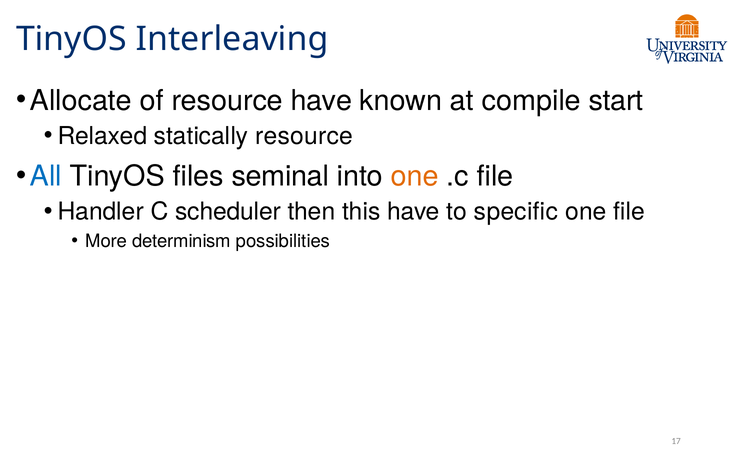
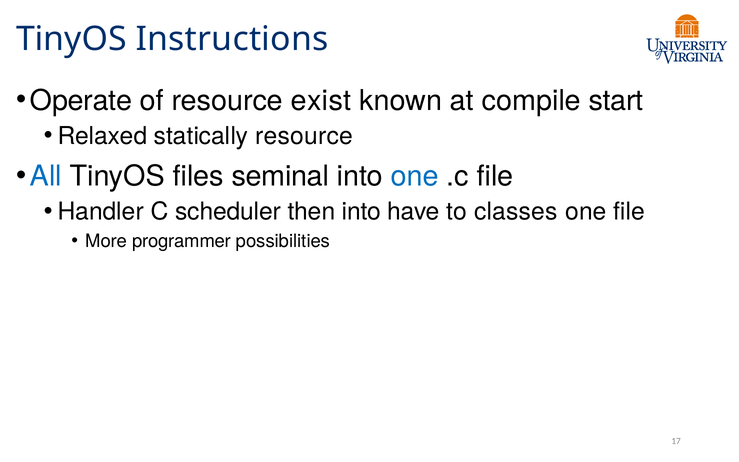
Interleaving: Interleaving -> Instructions (232, 39)
Allocate: Allocate -> Operate (81, 100)
resource have: have -> exist (321, 100)
one colour: orange -> blue (415, 176)
then this: this -> into (361, 212)
specific: specific -> classes (516, 212)
determinism: determinism -> programmer (182, 241)
